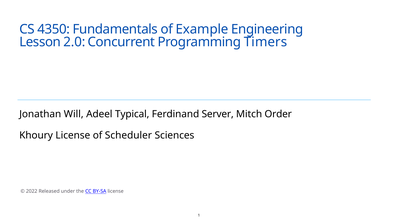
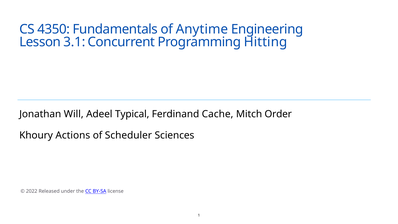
Example: Example -> Anytime (202, 29)
2.0: 2.0 -> 3.1 (74, 42)
Timers: Timers -> Hitting (266, 42)
Server: Server -> Cache (218, 114)
Khoury License: License -> Actions (73, 135)
